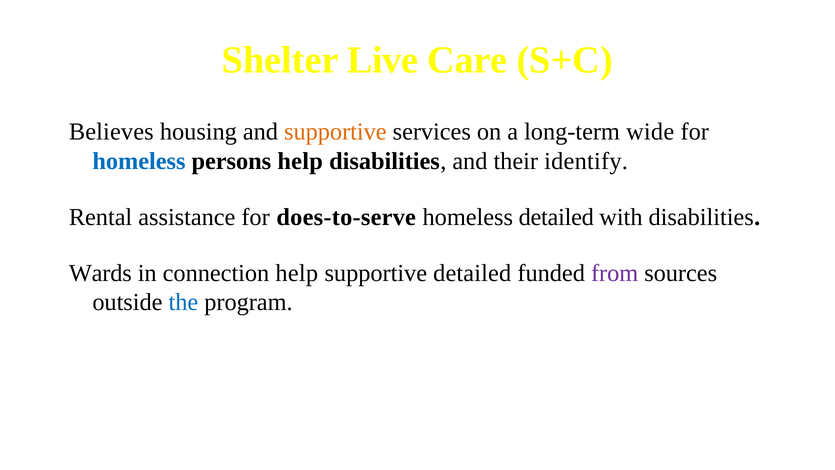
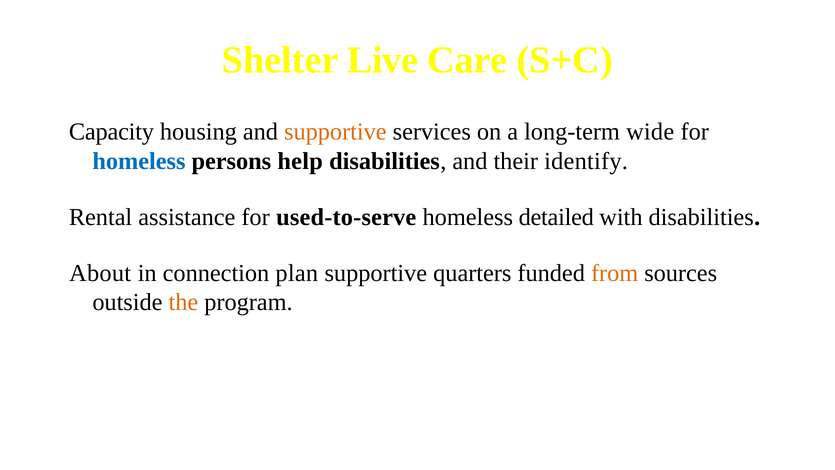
Believes: Believes -> Capacity (111, 132)
does-to-serve: does-to-serve -> used-to-serve (346, 217)
Wards: Wards -> About (100, 273)
connection help: help -> plan (297, 273)
supportive detailed: detailed -> quarters (472, 273)
from colour: purple -> orange (615, 273)
the colour: blue -> orange (183, 302)
